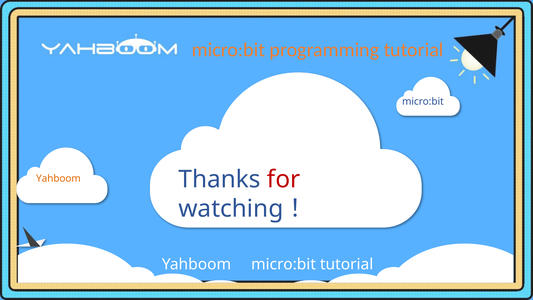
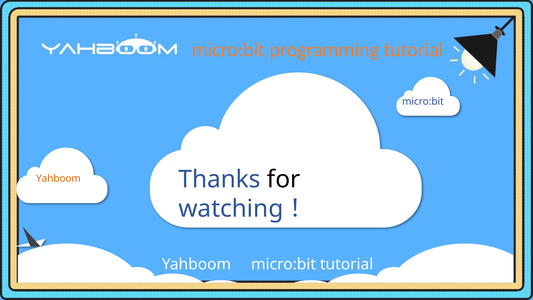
for colour: red -> black (284, 179)
